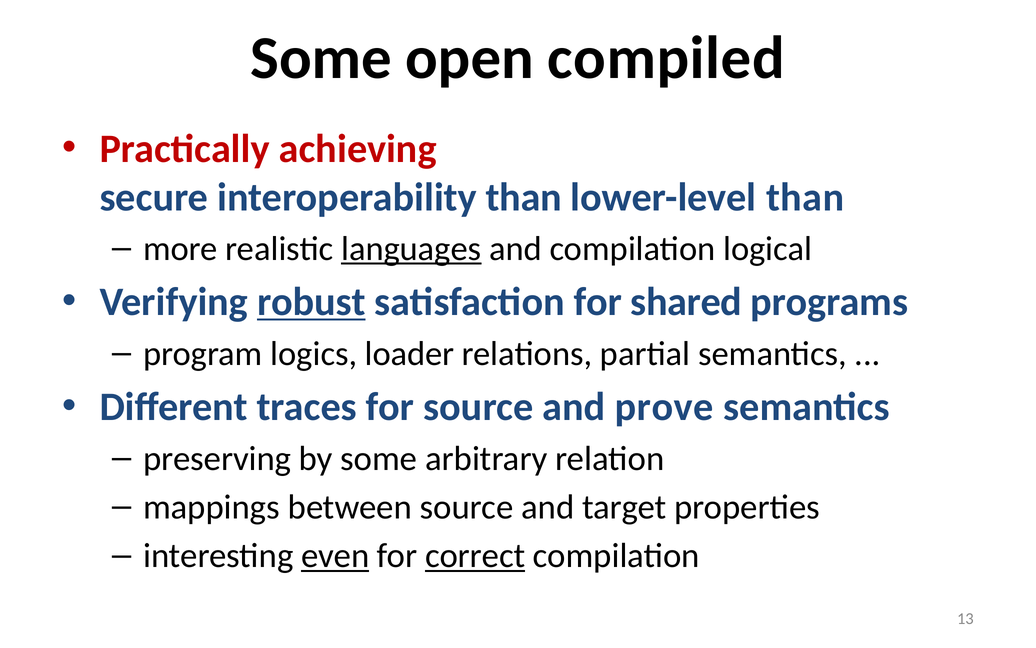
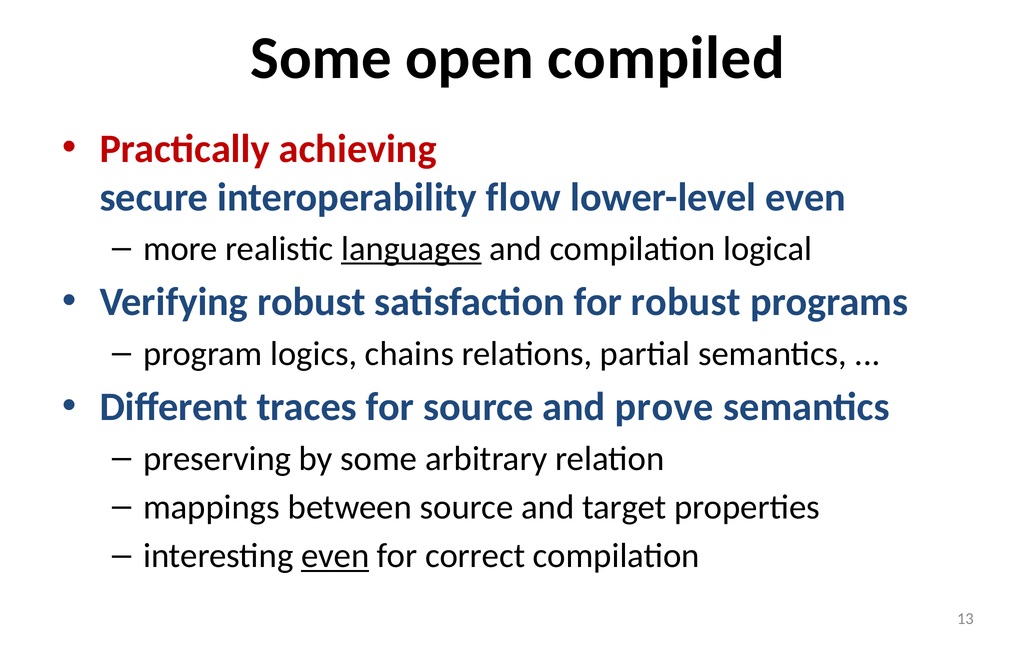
interoperability than: than -> flow (523, 197)
lower-level than: than -> even (806, 197)
robust underline: present -> none (311, 302)
for shared: shared -> robust (686, 302)
loader: loader -> chains (409, 353)
correct underline: present -> none (475, 555)
